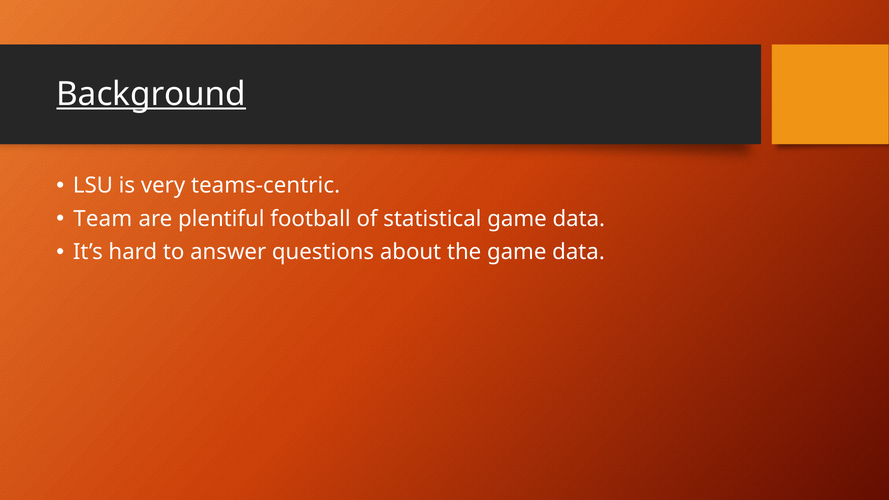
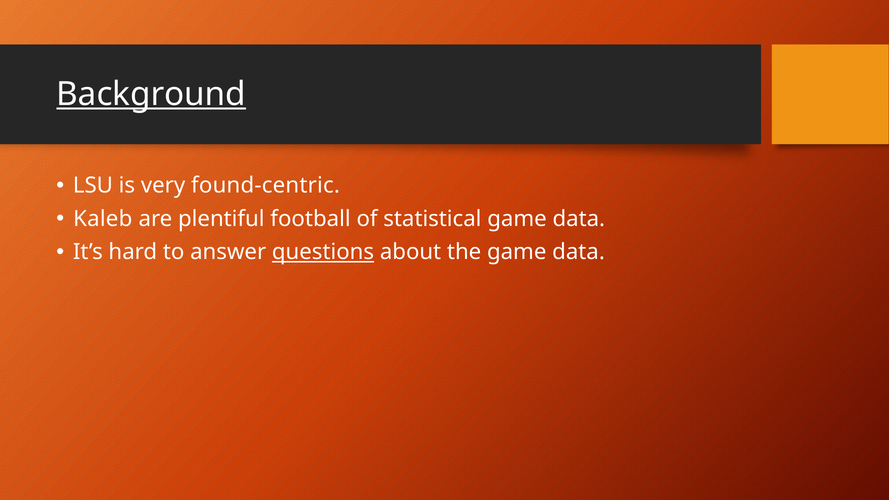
teams-centric: teams-centric -> found-centric (265, 186)
Team: Team -> Kaleb (103, 219)
questions underline: none -> present (323, 252)
